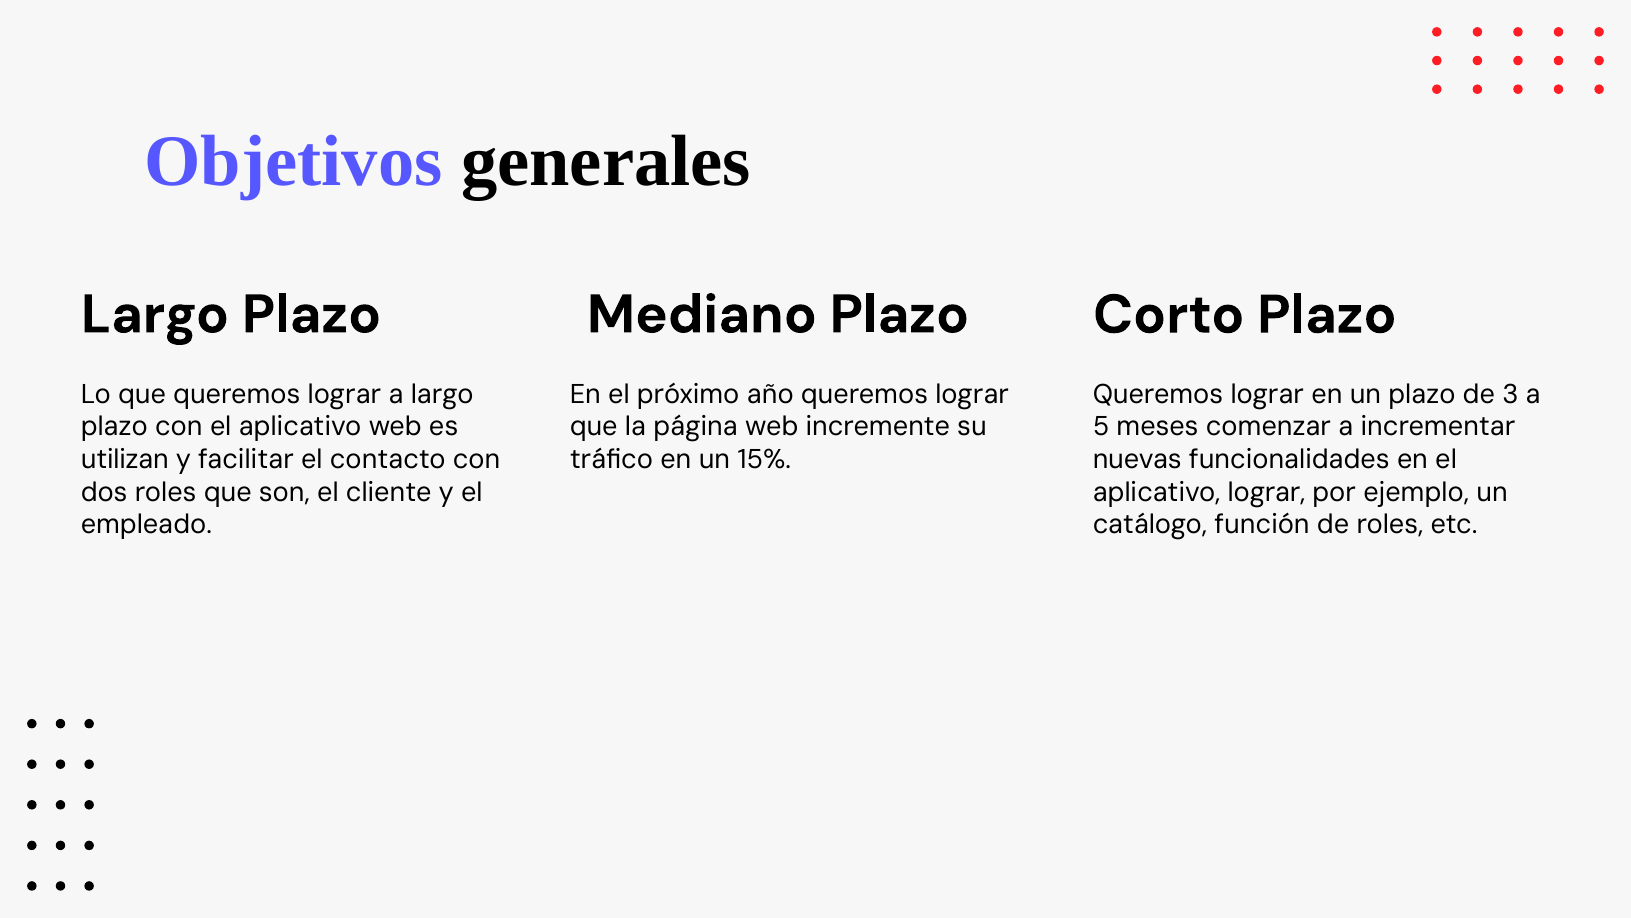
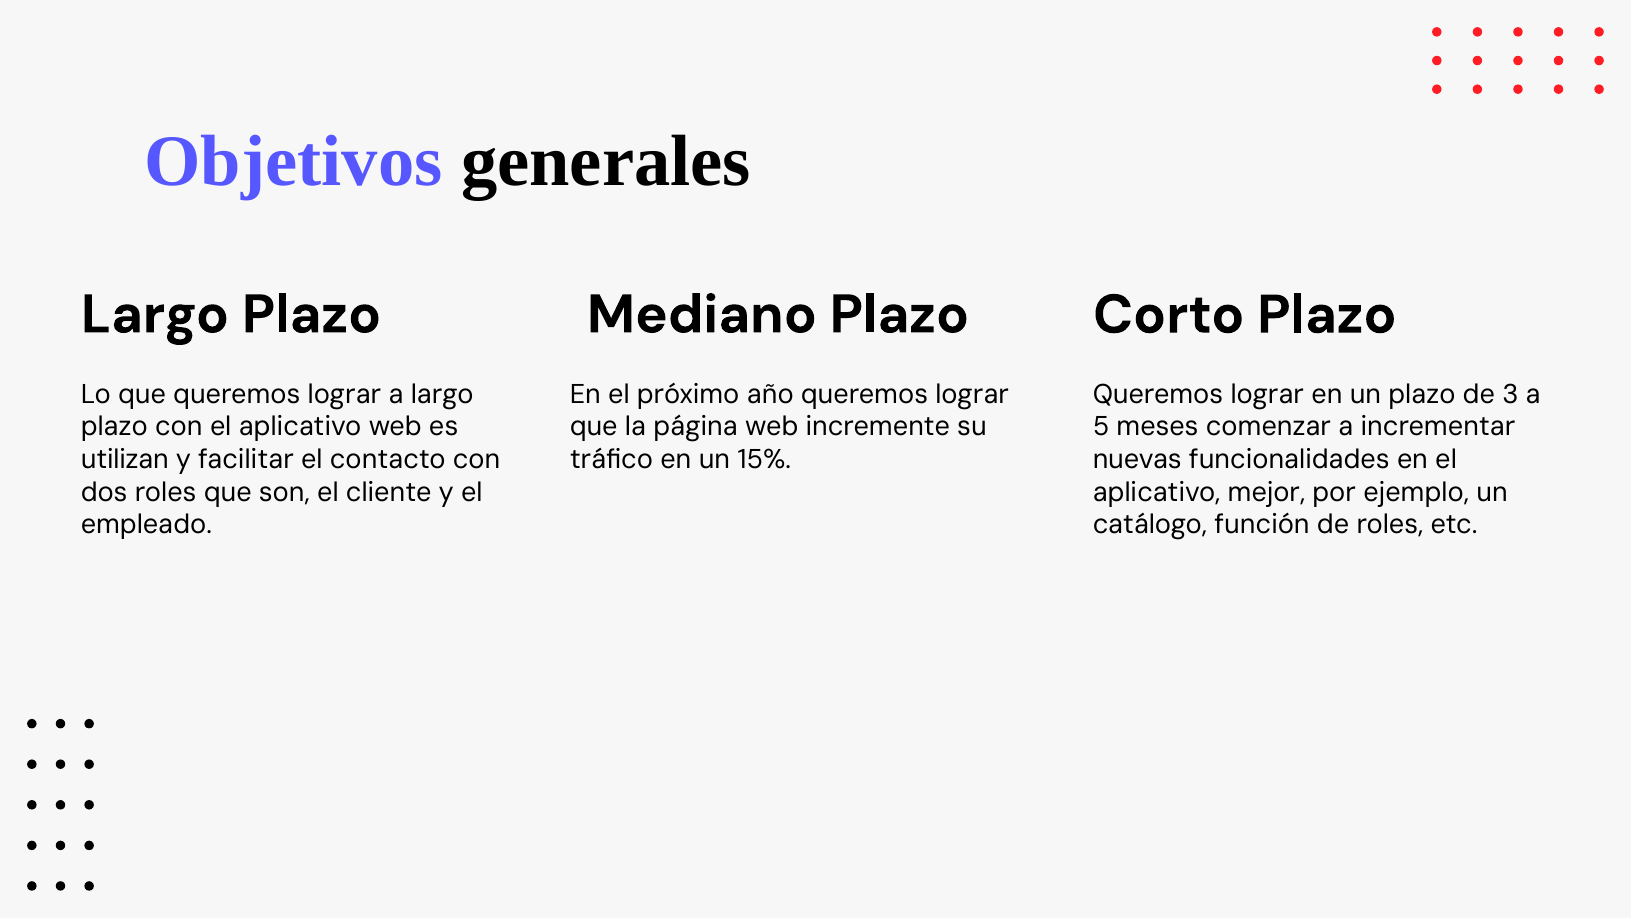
aplicativo lograr: lograr -> mejor (1267, 492)
